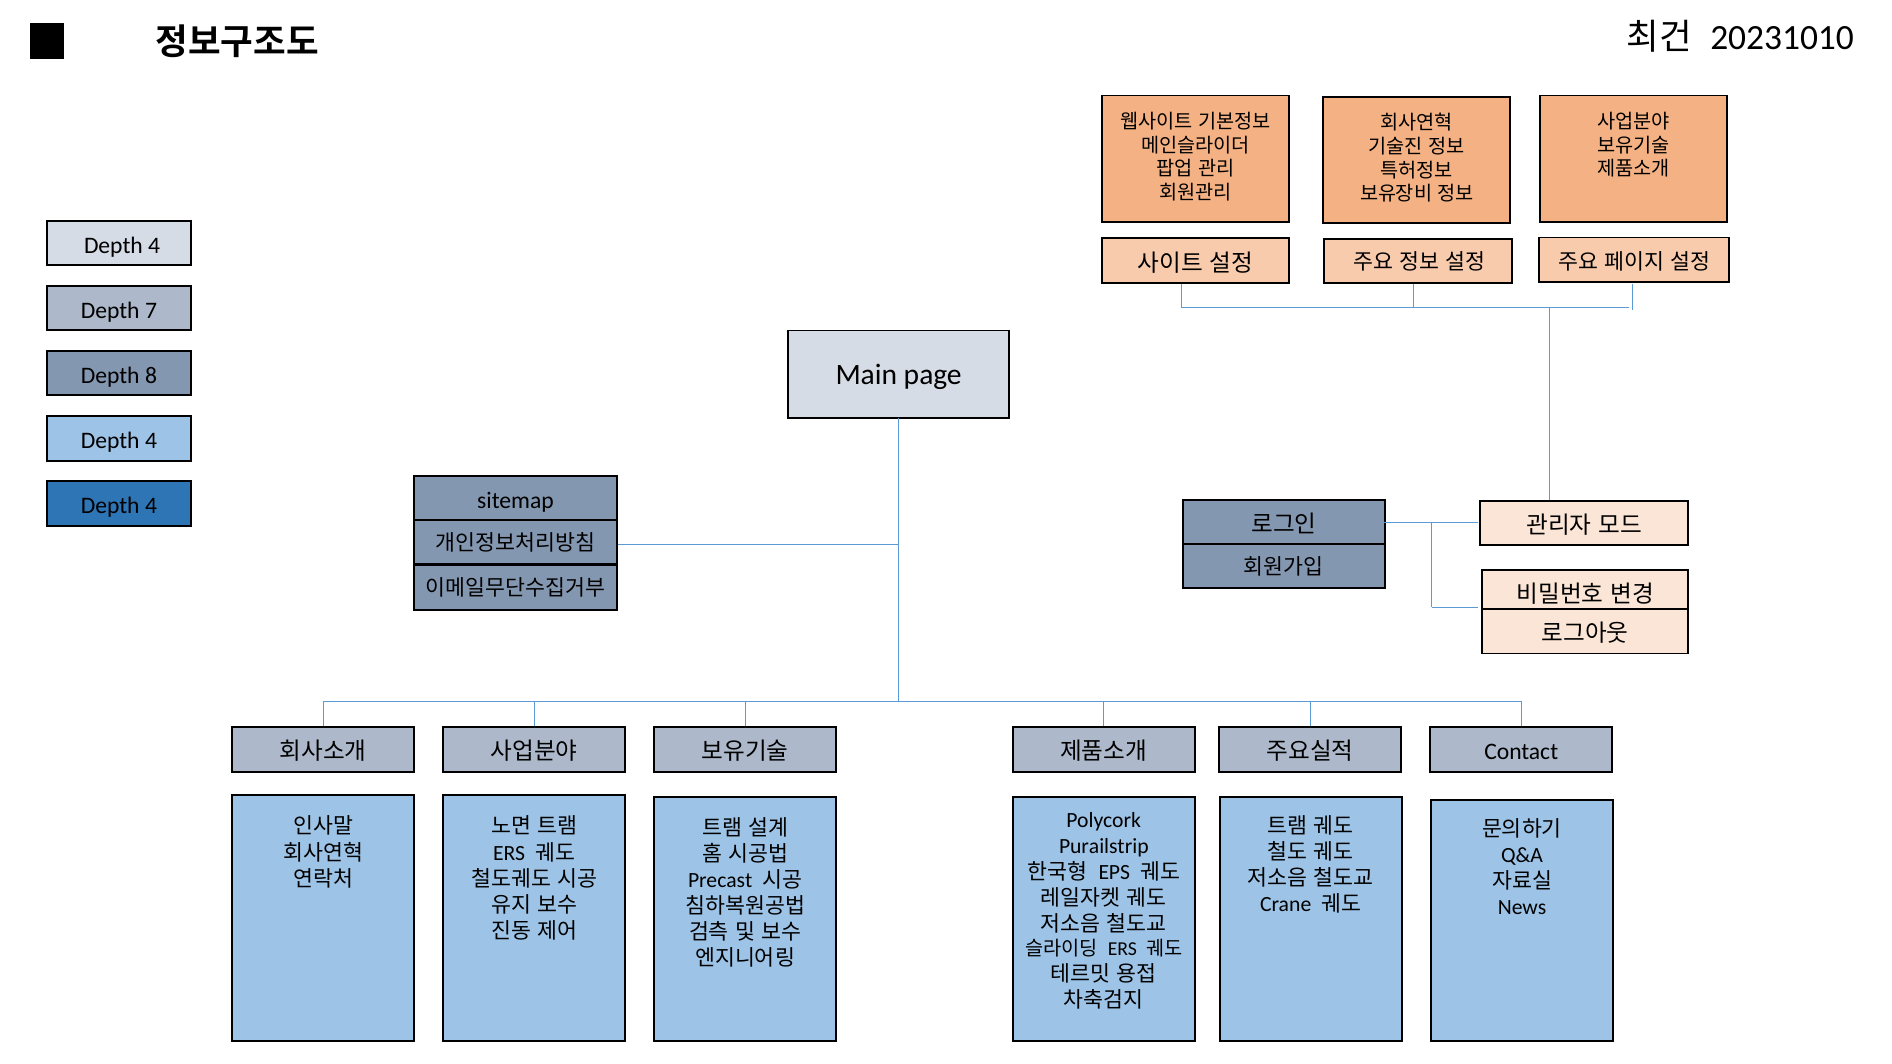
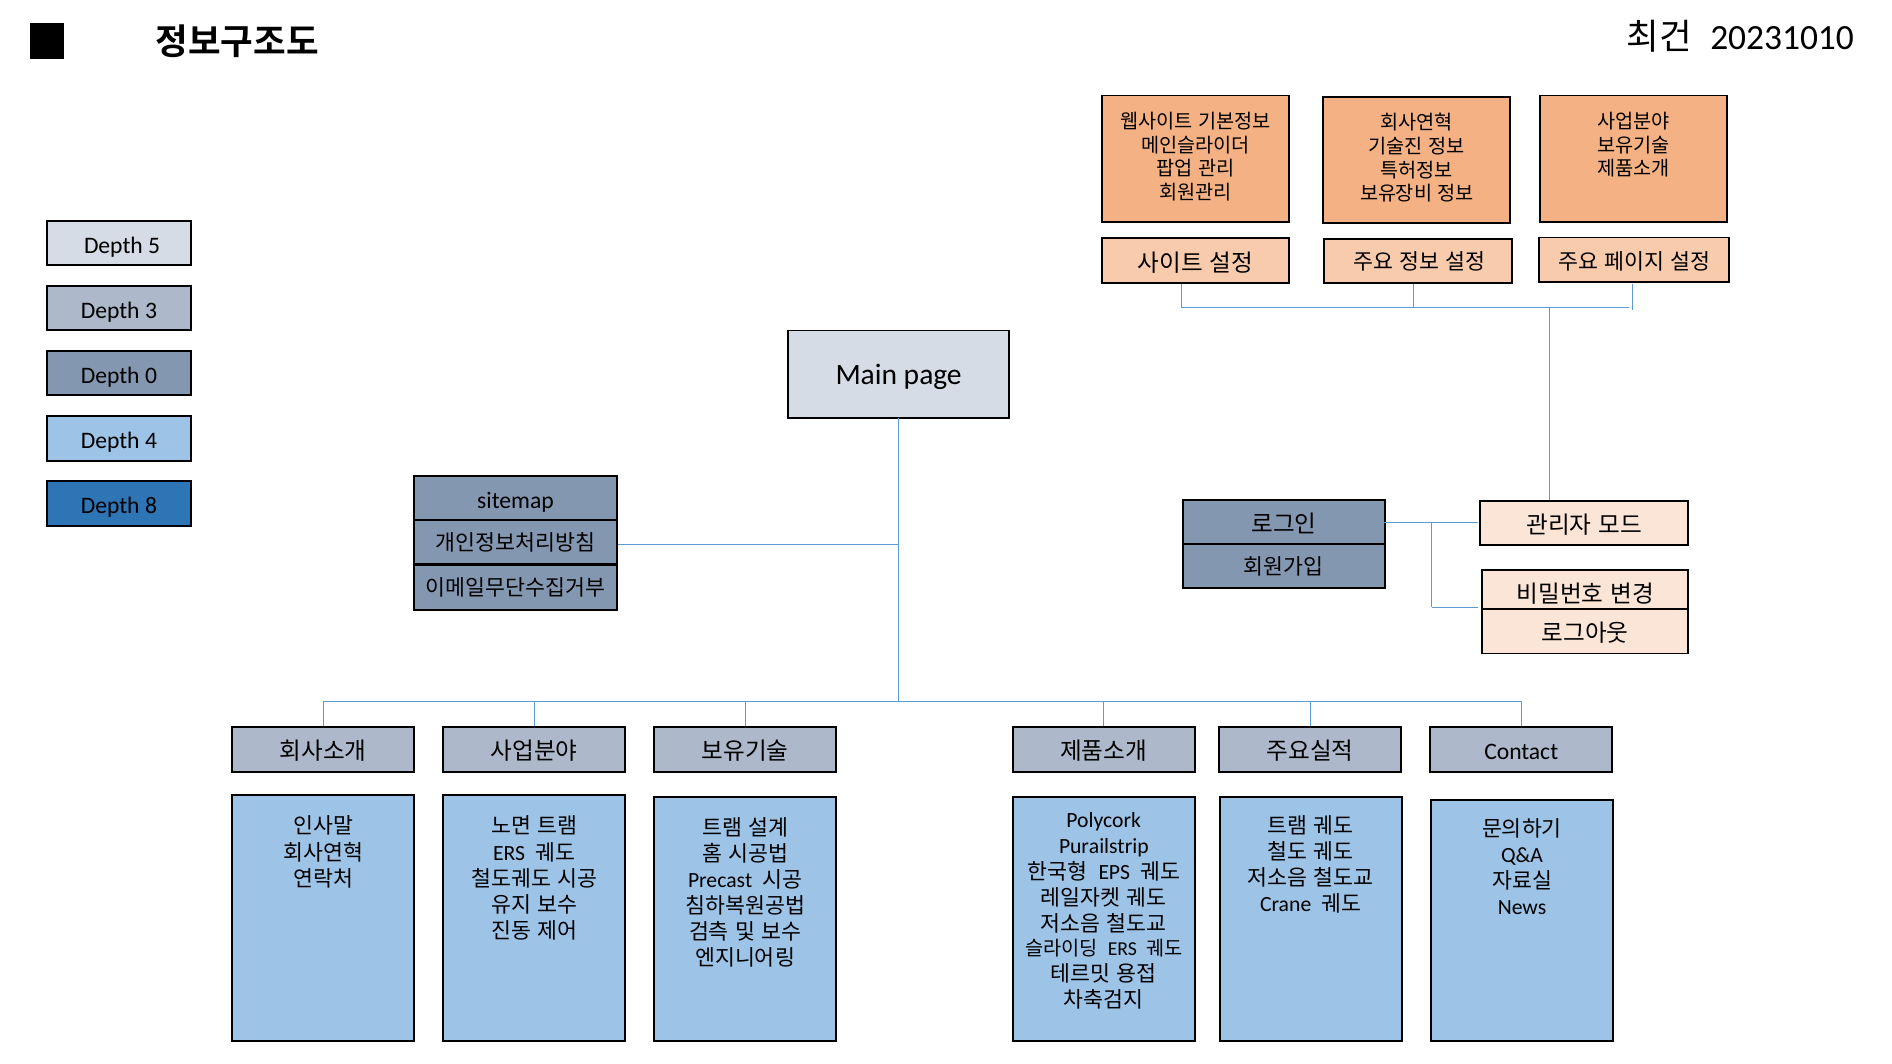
4: 4 -> 5 (154, 245)
7: 7 -> 3 (151, 310)
8: 8 -> 0 (151, 375)
4: 4 -> 8 (151, 506)
